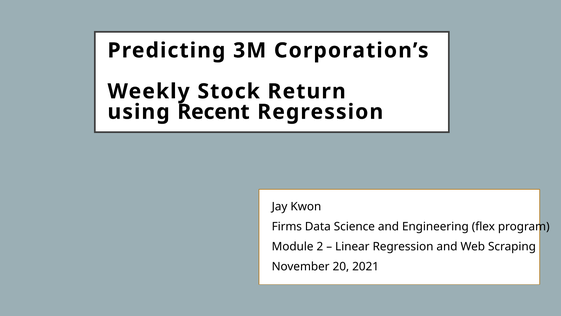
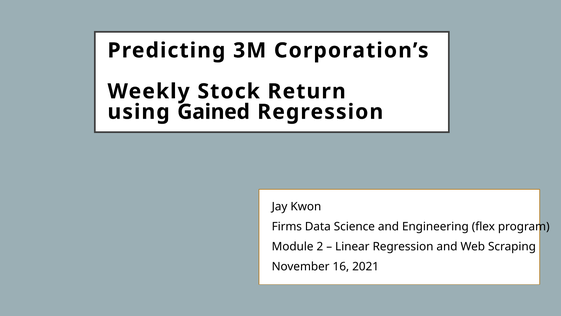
Recent: Recent -> Gained (214, 112)
20: 20 -> 16 (341, 266)
